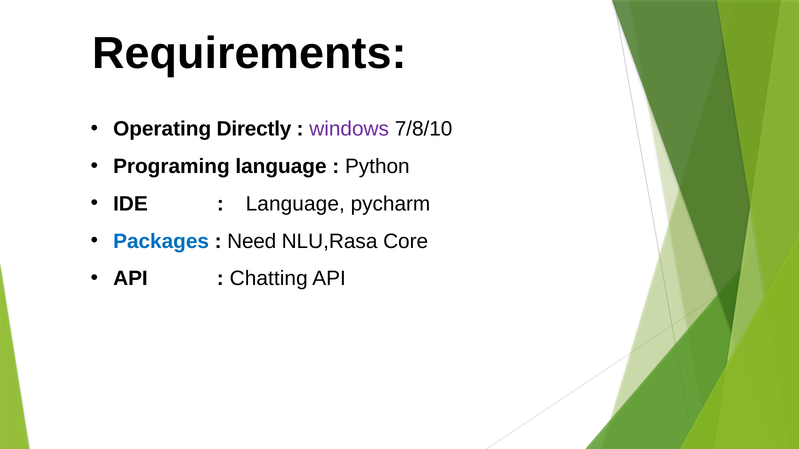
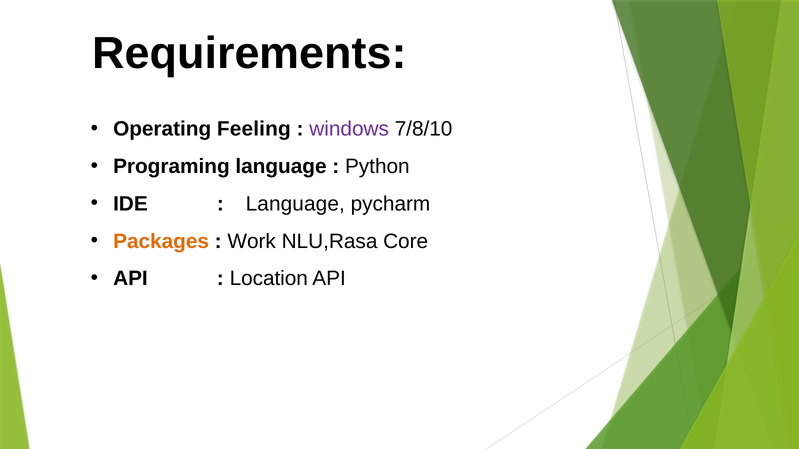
Directly: Directly -> Feeling (254, 129)
Packages colour: blue -> orange (161, 241)
Need: Need -> Work (252, 241)
Chatting: Chatting -> Location (269, 279)
